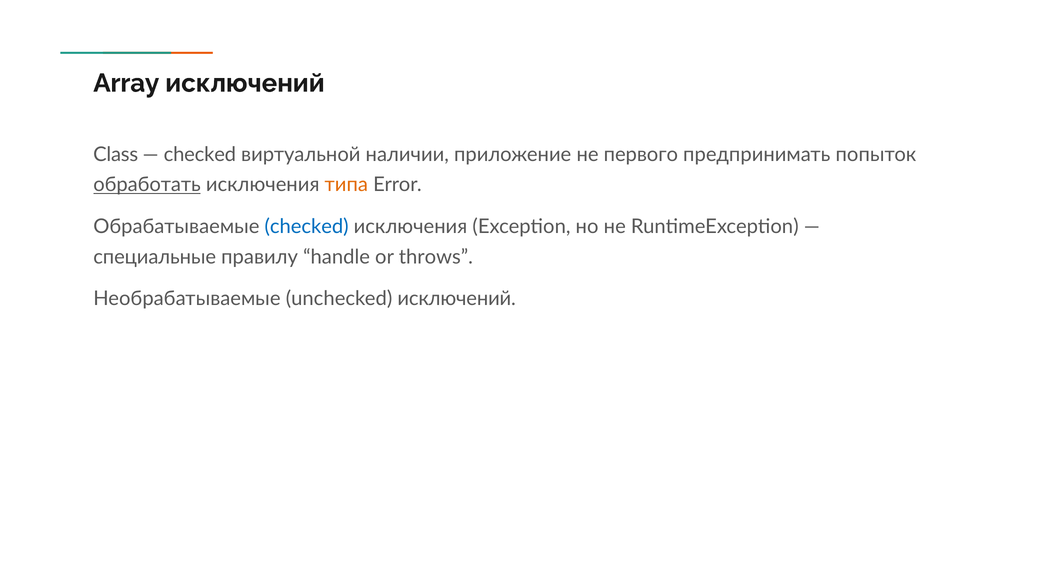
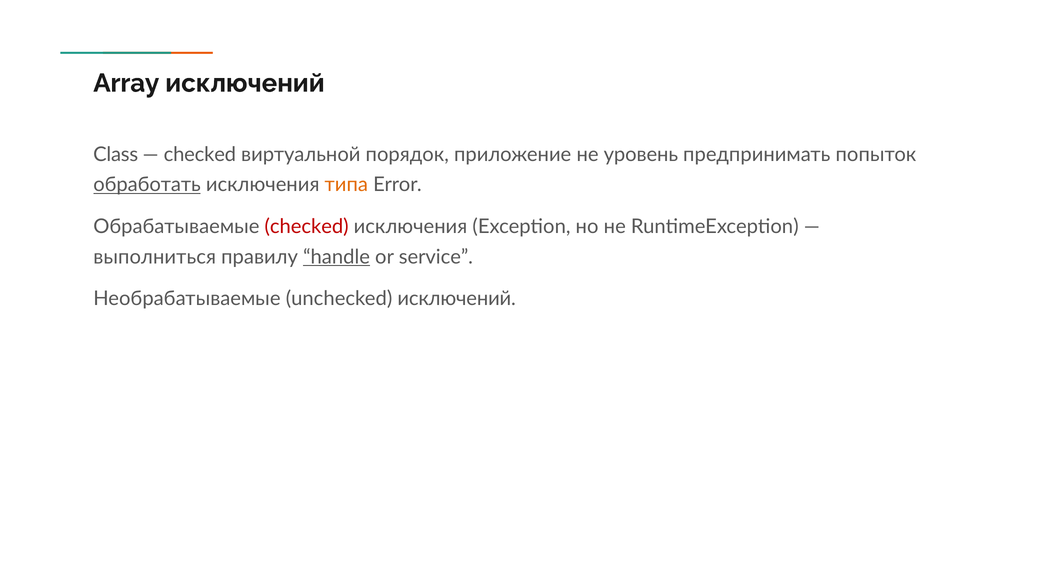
наличии: наличии -> порядок (407, 155)
первого: первого -> уровень (641, 155)
checked colour: blue -> red (307, 227)
специальные: специальные -> выполниться (155, 257)
handle underline: none -> present (337, 257)
throws: throws -> service (436, 257)
